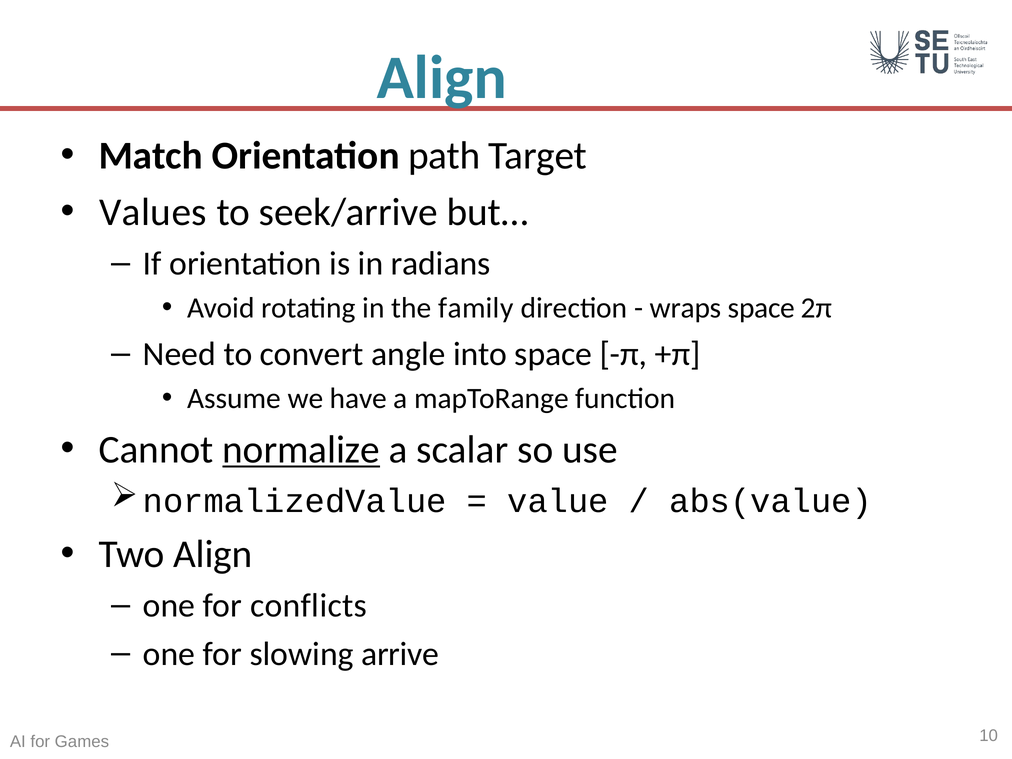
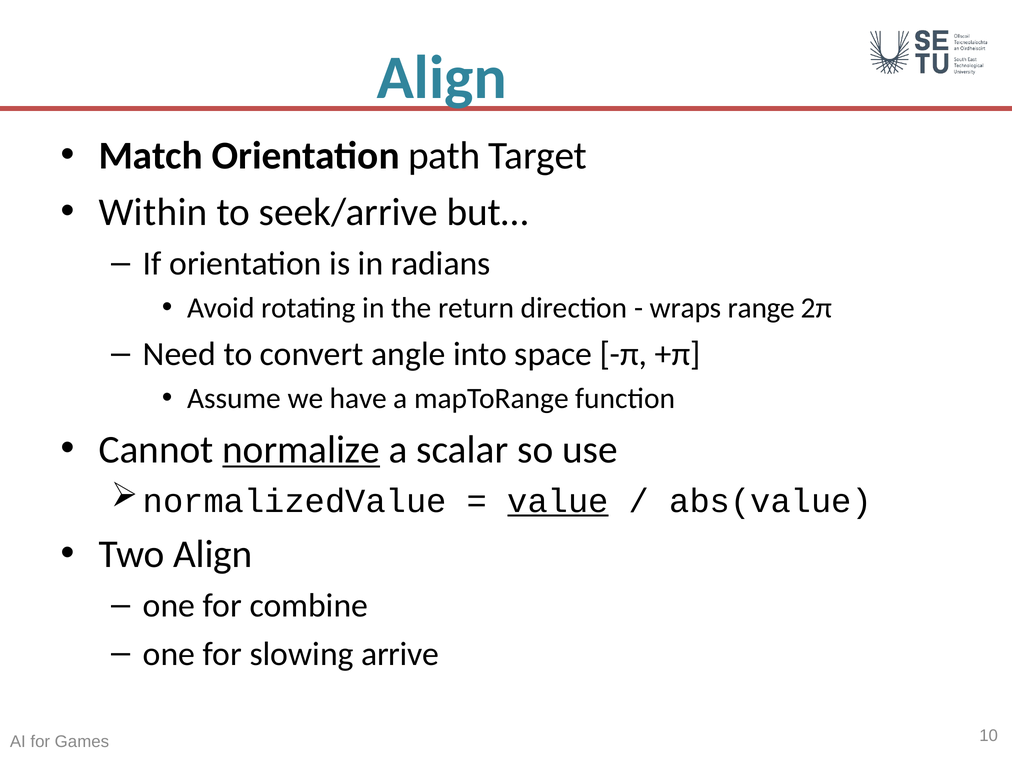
Values: Values -> Within (153, 212)
family: family -> return (476, 308)
wraps space: space -> range (761, 308)
value underline: none -> present (558, 501)
conflicts: conflicts -> combine (309, 606)
